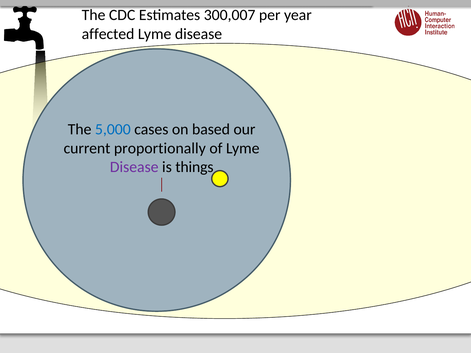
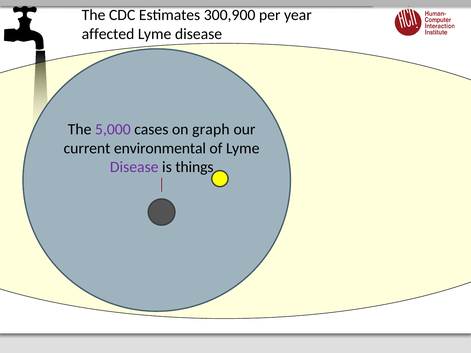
300,007: 300,007 -> 300,900 (230, 15)
5,000 colour: blue -> purple (113, 130)
based: based -> graph (211, 130)
proportionally: proportionally -> environmental (160, 148)
